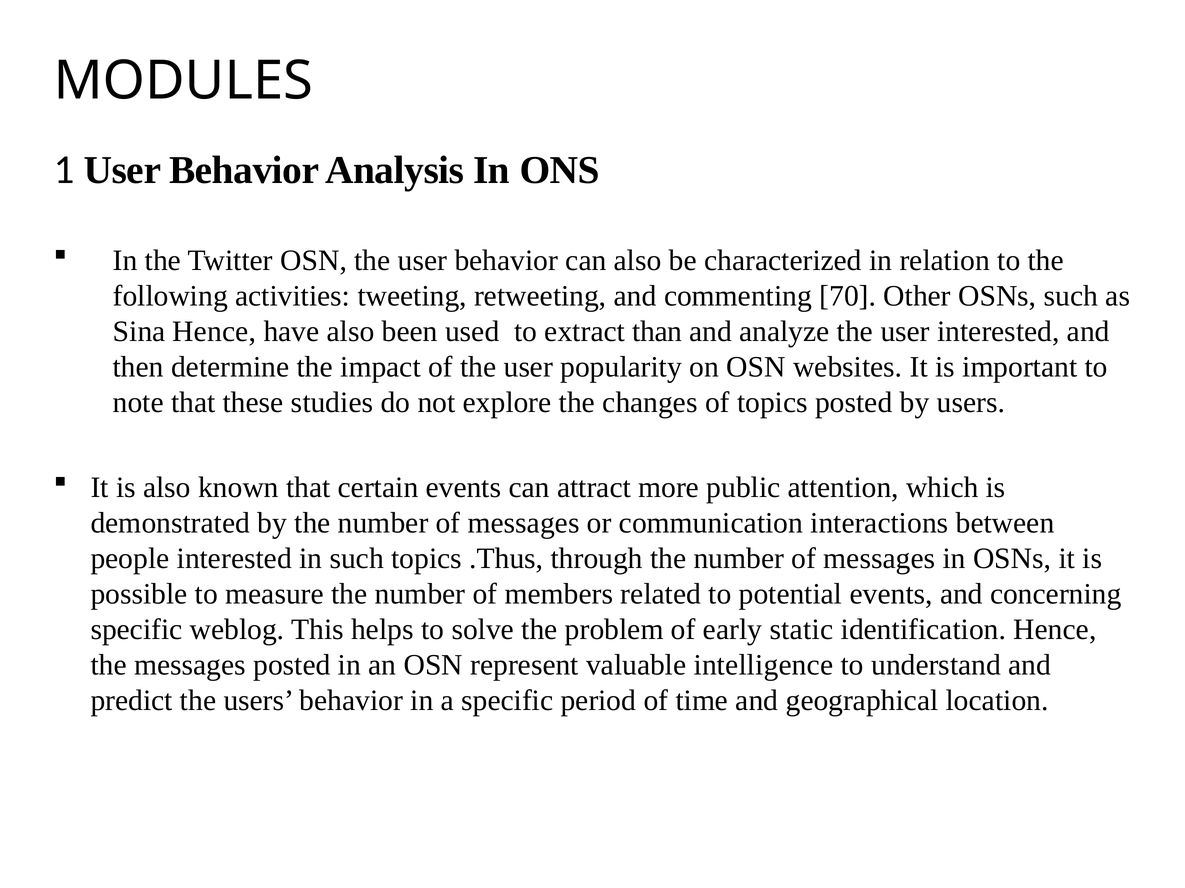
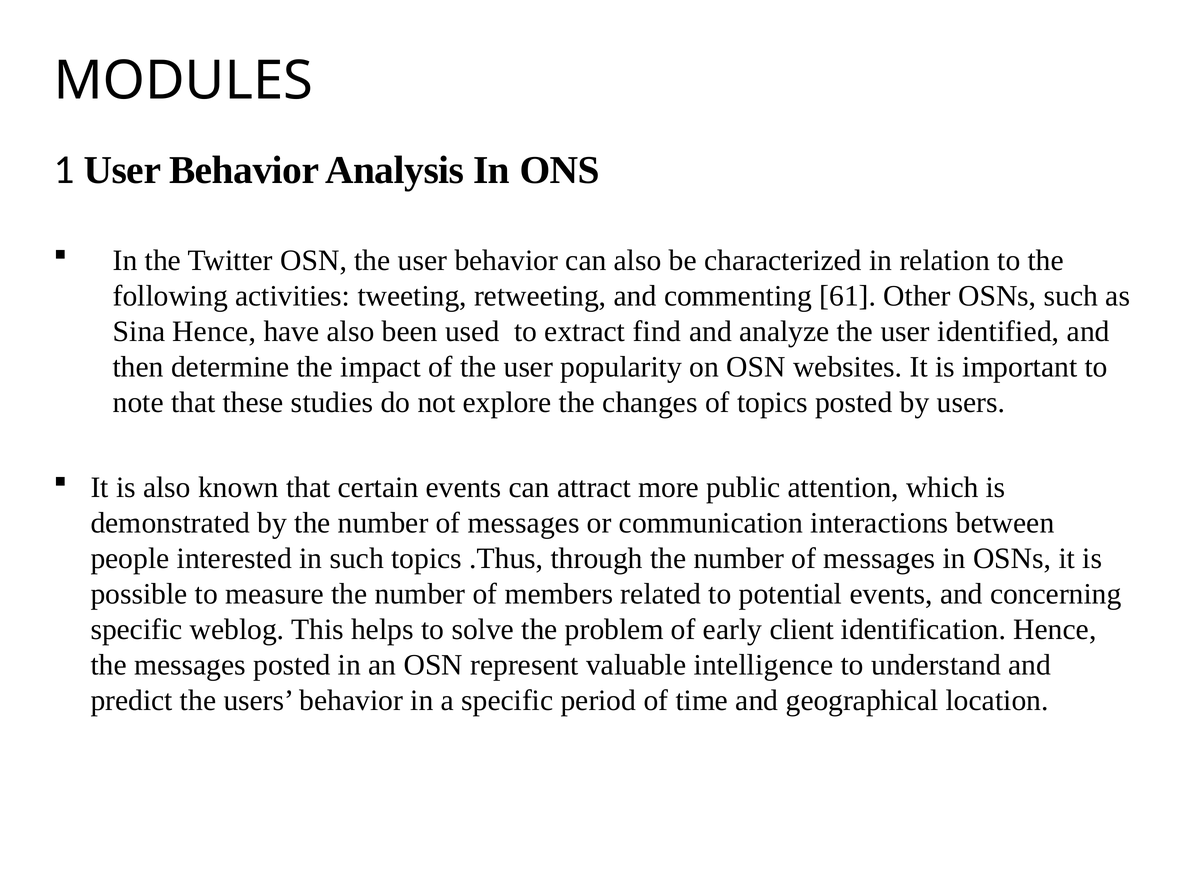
70: 70 -> 61 (848, 296)
than: than -> find (657, 332)
user interested: interested -> identified (998, 332)
static: static -> client (802, 630)
